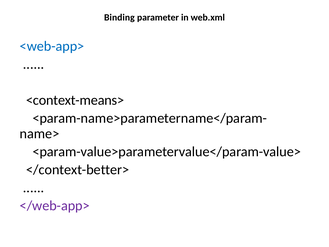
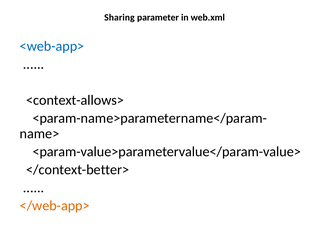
Binding: Binding -> Sharing (119, 18)
<context-means>: <context-means> -> <context-allows> (75, 100)
</web-app> colour: purple -> orange (55, 206)
